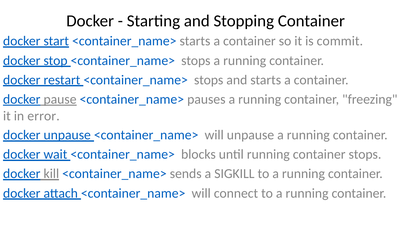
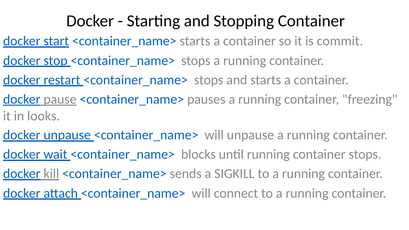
error: error -> looks (44, 116)
